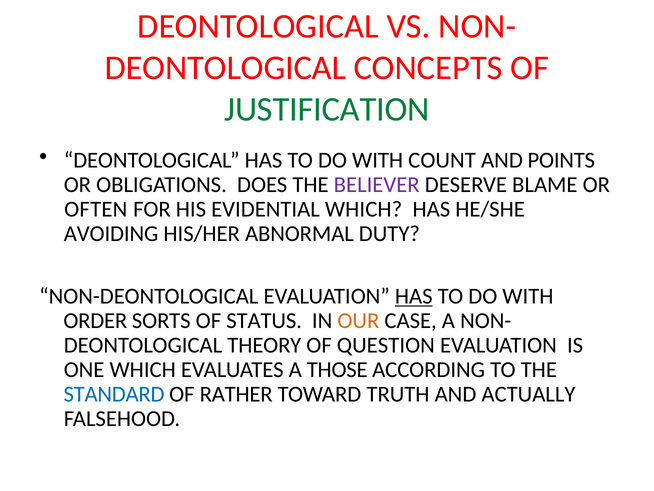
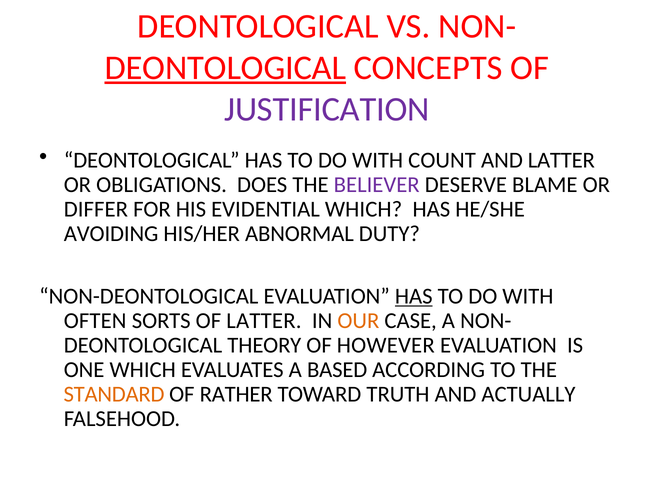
DEONTOLOGICAL underline: none -> present (225, 68)
JUSTIFICATION colour: green -> purple (327, 109)
AND POINTS: POINTS -> LATTER (561, 160)
OFTEN: OFTEN -> DIFFER (96, 209)
ORDER: ORDER -> OFTEN (95, 320)
OF STATUS: STATUS -> LATTER (264, 320)
QUESTION: QUESTION -> HOWEVER (386, 345)
THOSE: THOSE -> BASED (337, 369)
STANDARD colour: blue -> orange (114, 394)
